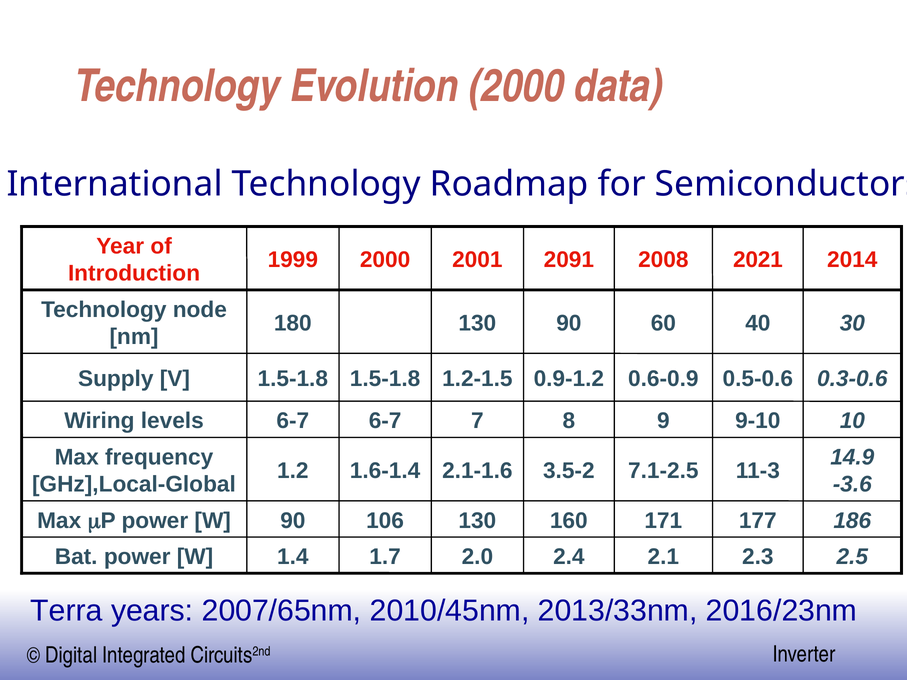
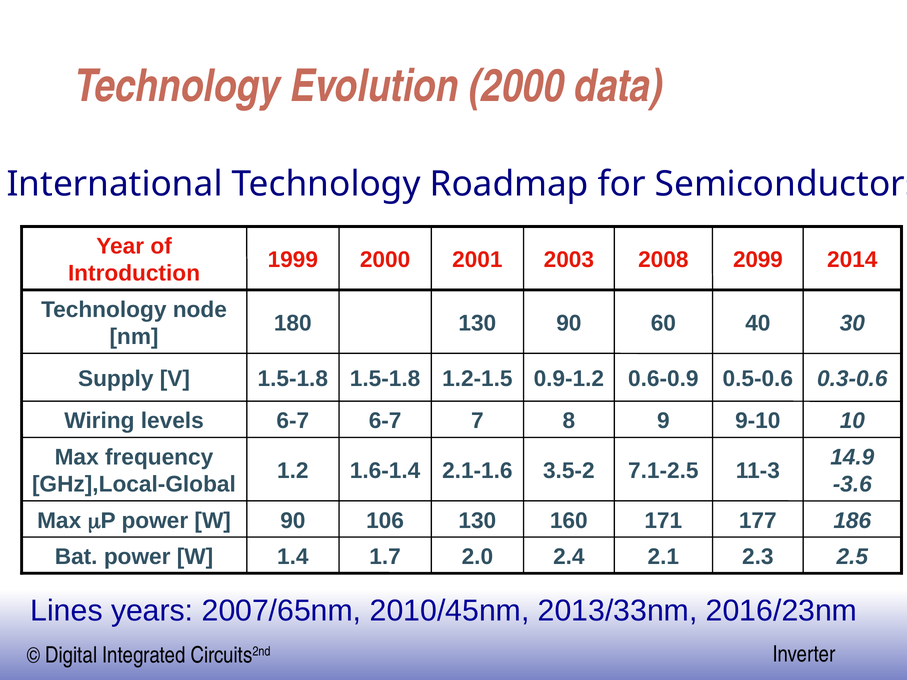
2091: 2091 -> 2003 (569, 260)
2021: 2021 -> 2099 (758, 260)
Terra: Terra -> Lines (67, 611)
